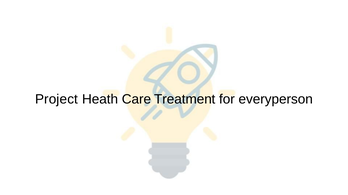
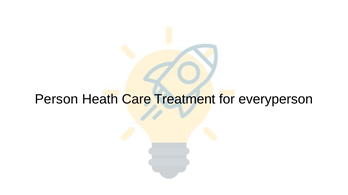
Project: Project -> Person (57, 100)
